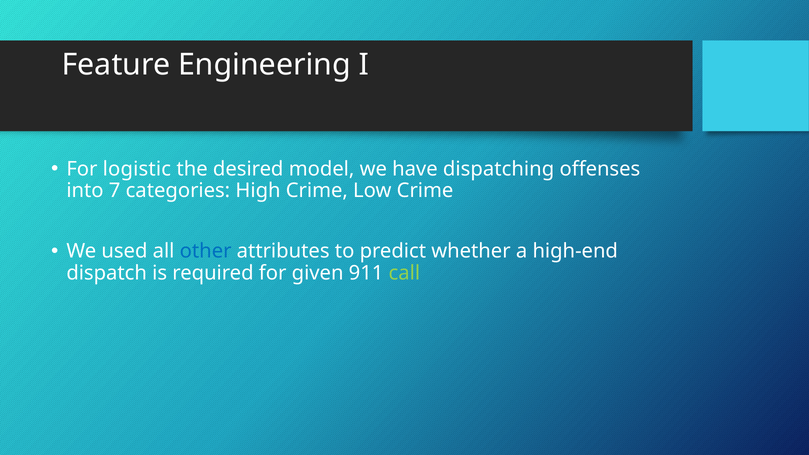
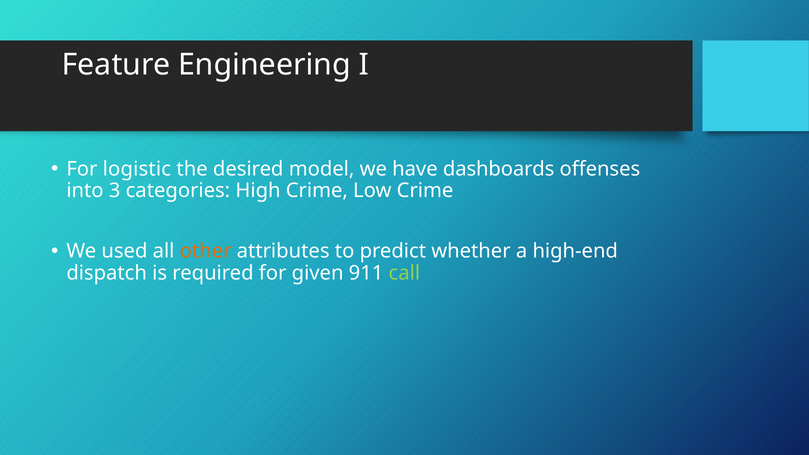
dispatching: dispatching -> dashboards (499, 169)
7: 7 -> 3 (115, 191)
other colour: blue -> orange (206, 251)
